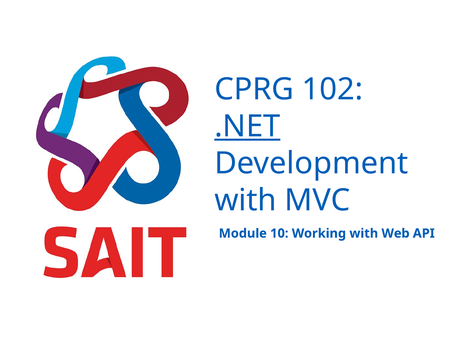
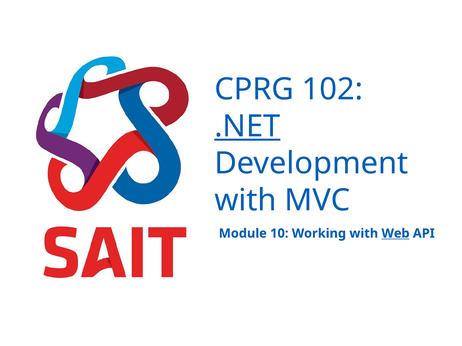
Web underline: none -> present (396, 234)
